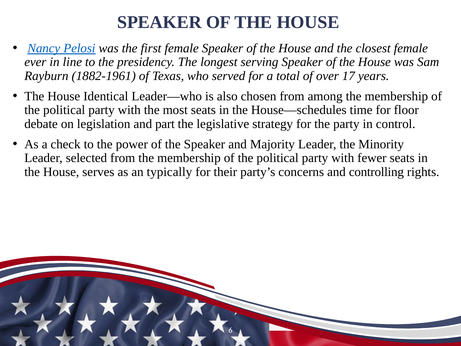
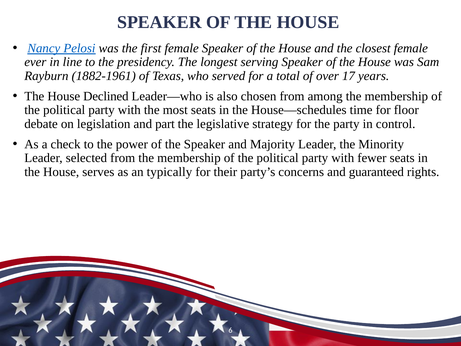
Identical: Identical -> Declined (106, 96)
controlling: controlling -> guaranteed (376, 172)
